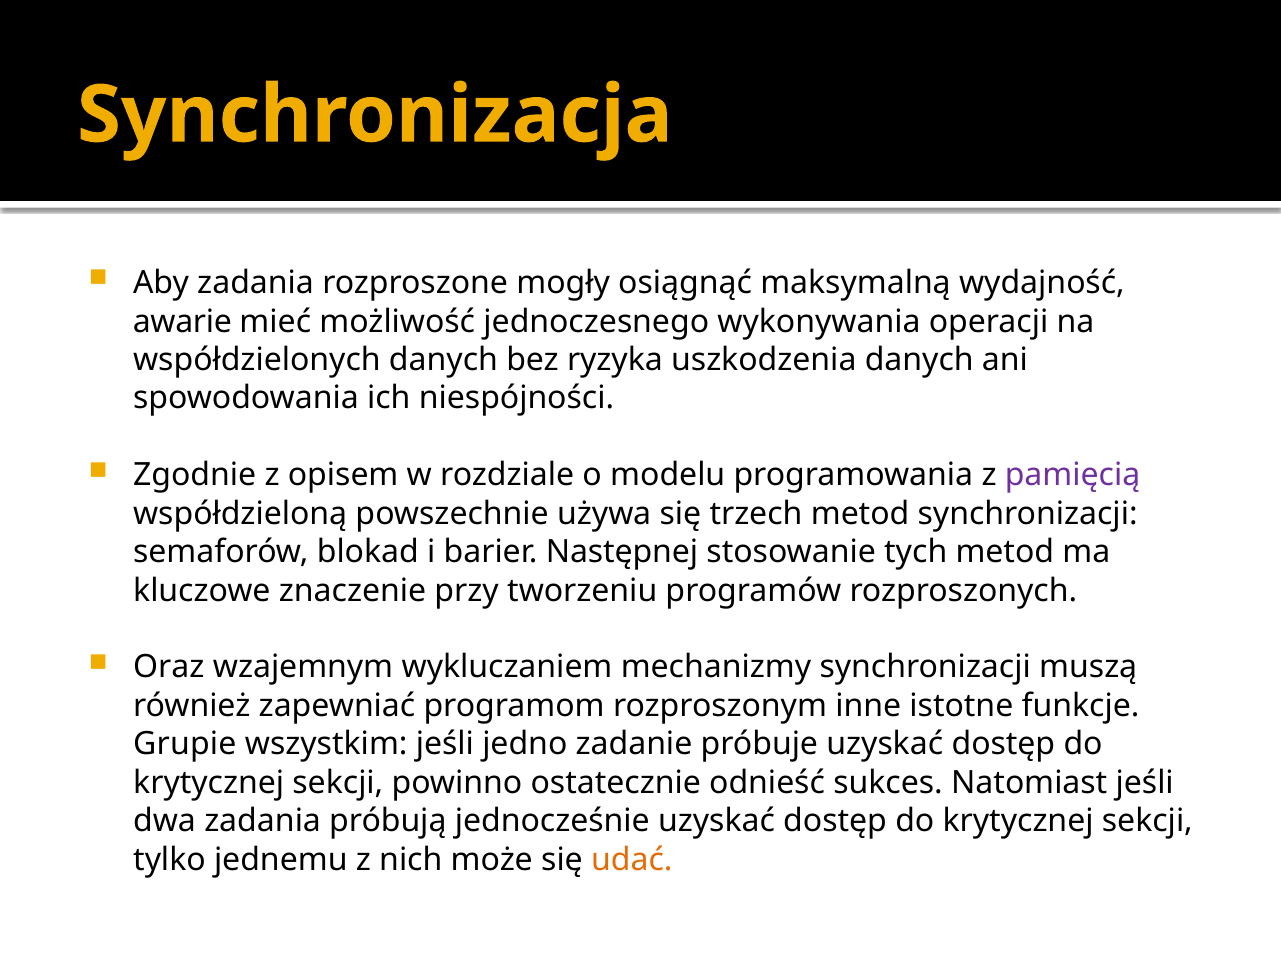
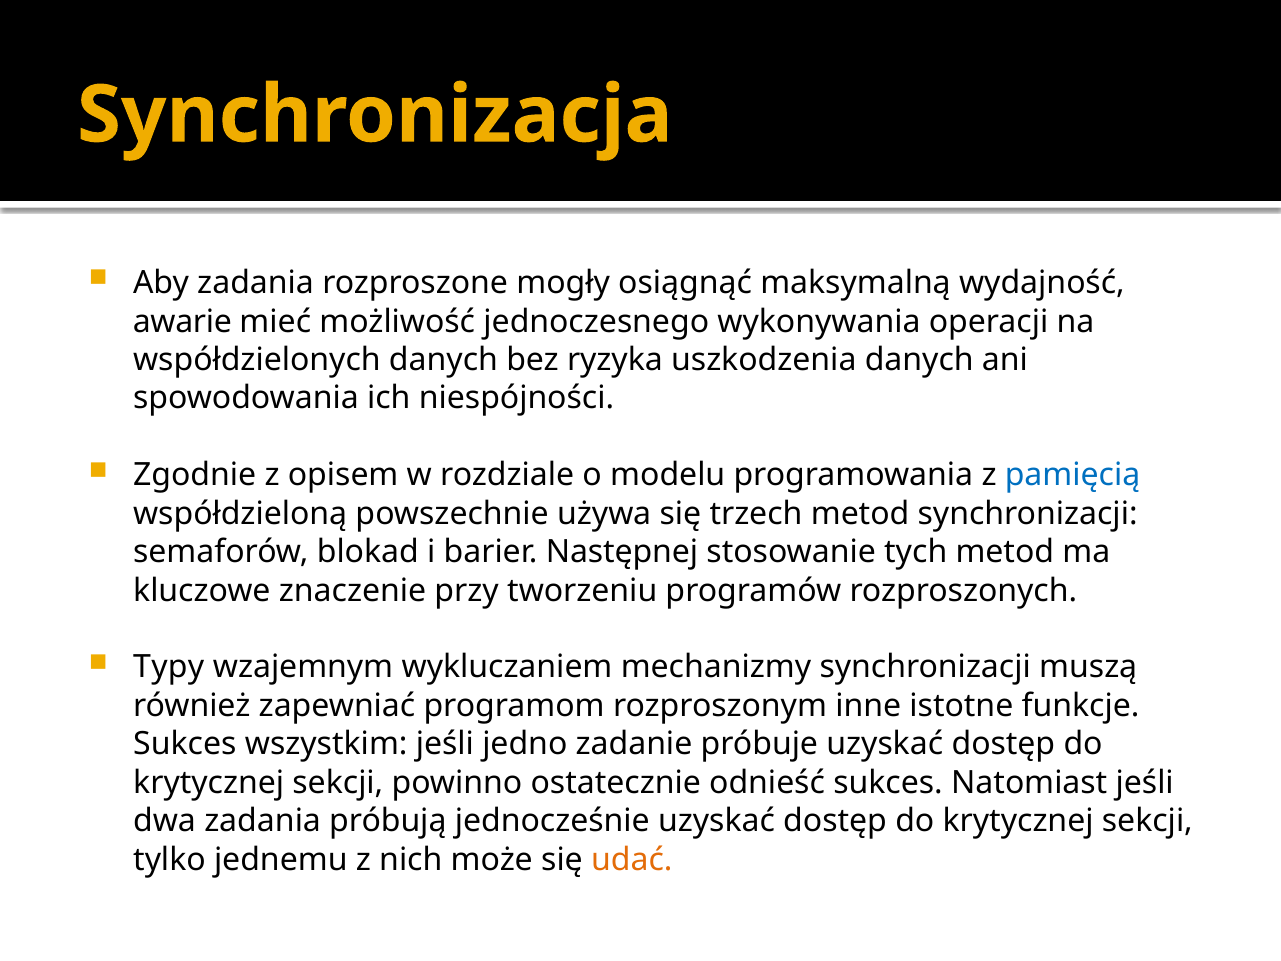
pamięcią colour: purple -> blue (1073, 475)
Oraz: Oraz -> Typy (169, 667)
Grupie: Grupie -> Sukces (185, 744)
